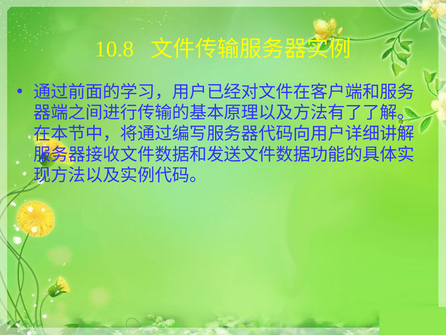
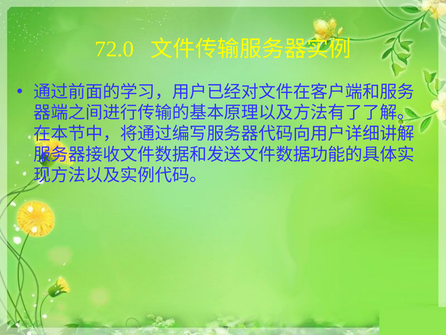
10.8: 10.8 -> 72.0 (114, 49)
